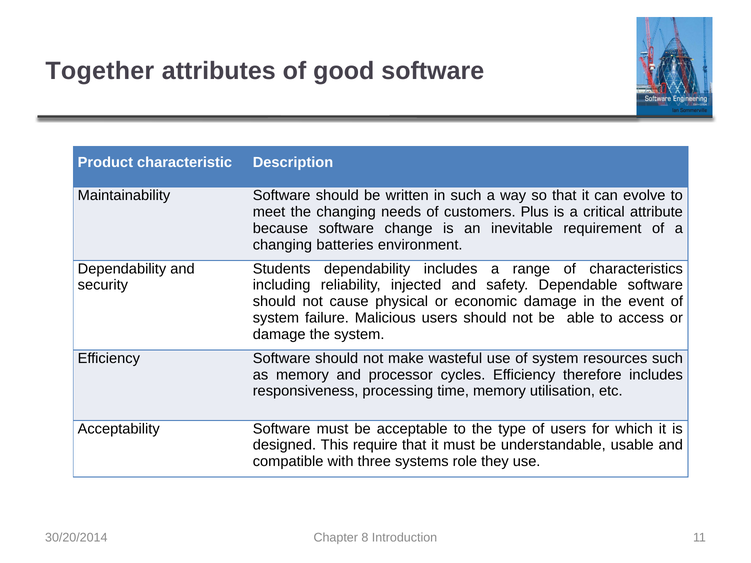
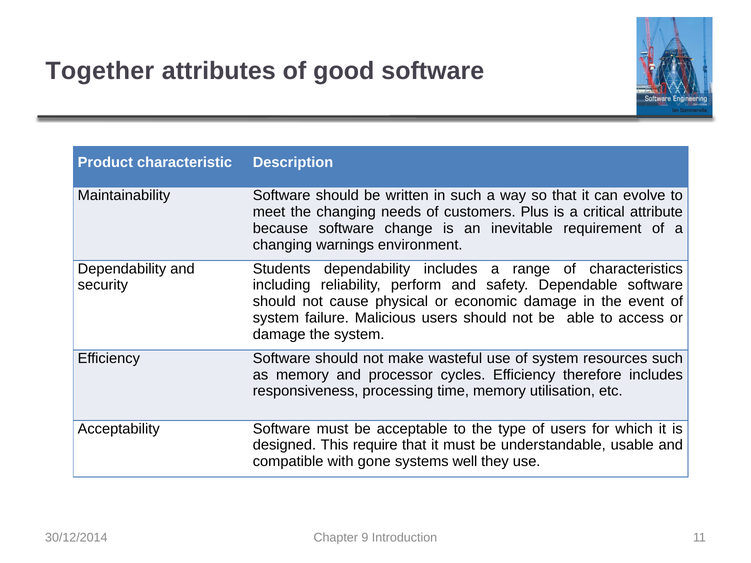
batteries: batteries -> warnings (345, 245)
injected: injected -> perform (416, 285)
three: three -> gone (374, 462)
role: role -> well (465, 462)
30/20/2014: 30/20/2014 -> 30/12/2014 (76, 538)
8: 8 -> 9 (365, 538)
